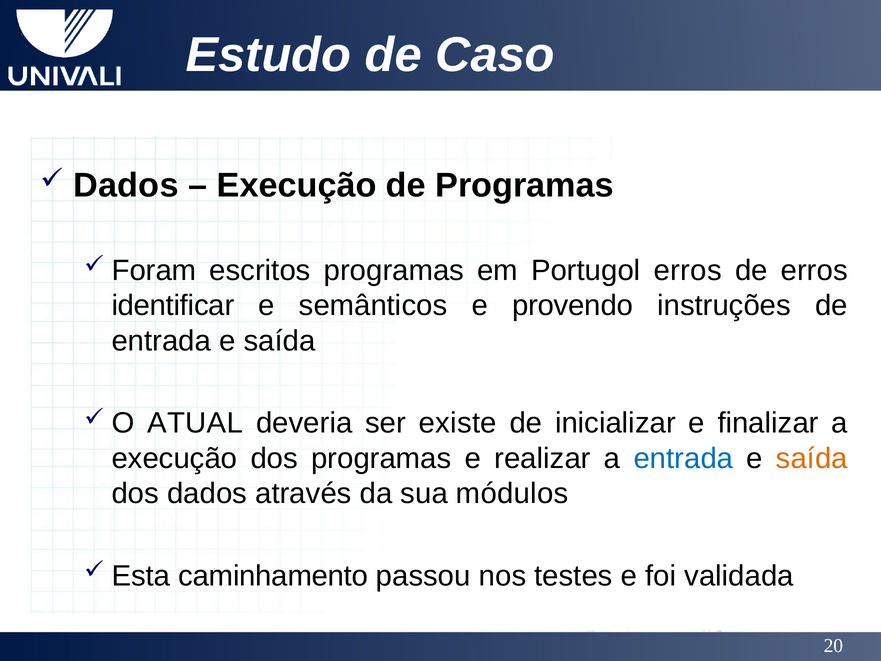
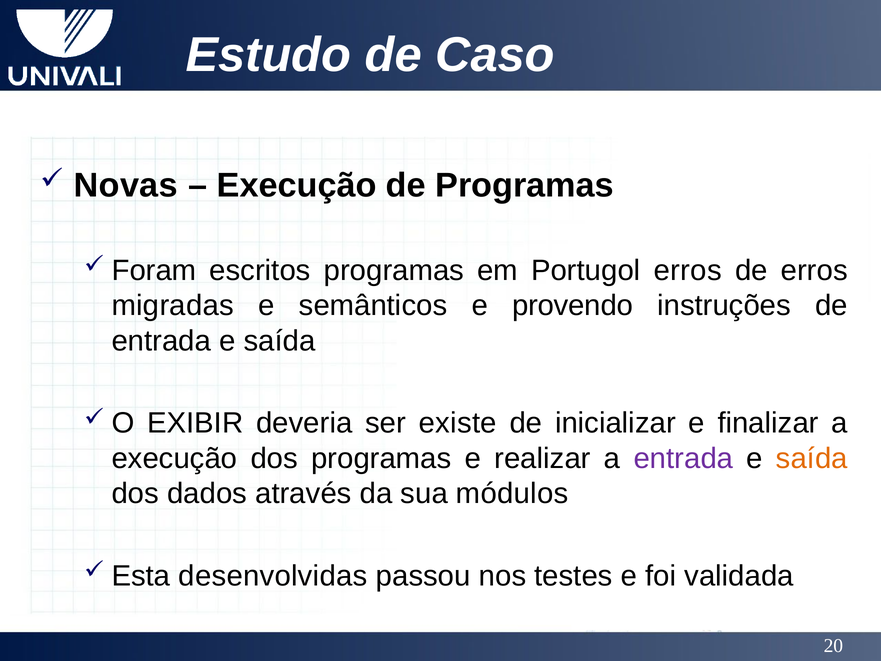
Dados: Dados -> Novas (126, 186)
identificar: identificar -> migradas (173, 306)
ATUAL: ATUAL -> EXIBIR (195, 423)
entrada colour: blue -> purple (683, 458)
caminhamento: caminhamento -> desenvolvidas (273, 576)
